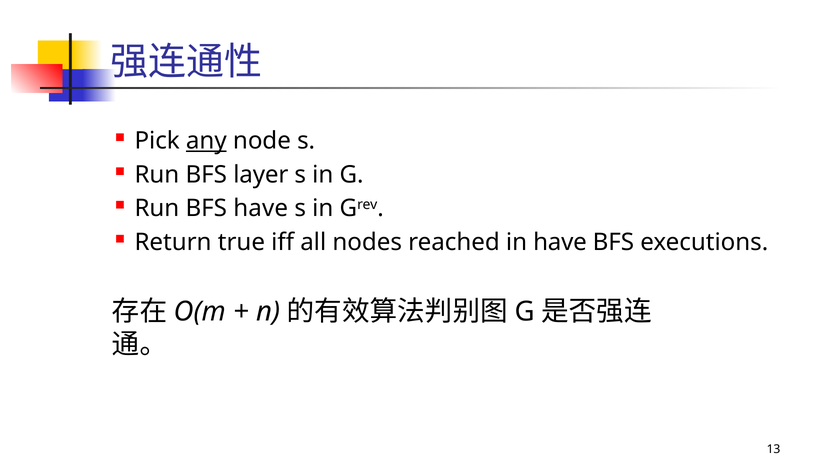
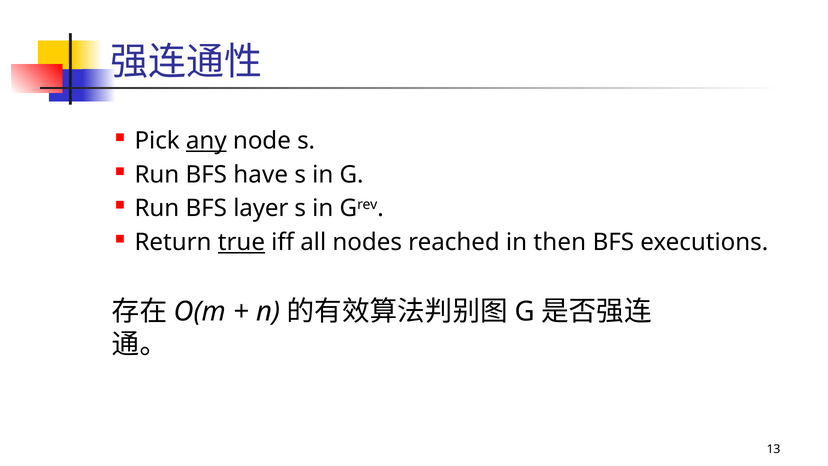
layer: layer -> have (261, 175)
BFS have: have -> layer (261, 208)
true underline: none -> present (241, 242)
in have: have -> then (560, 242)
